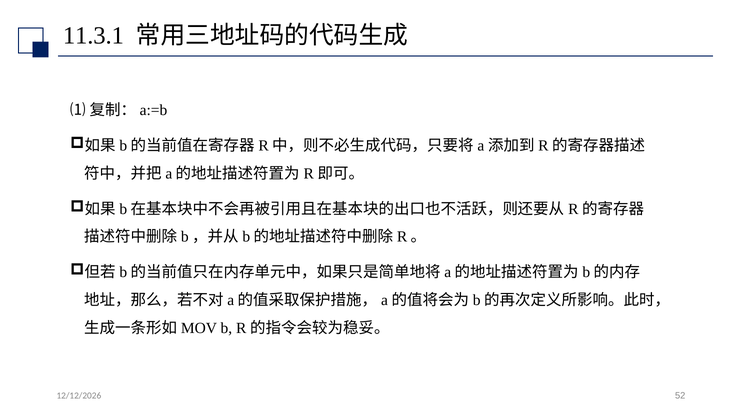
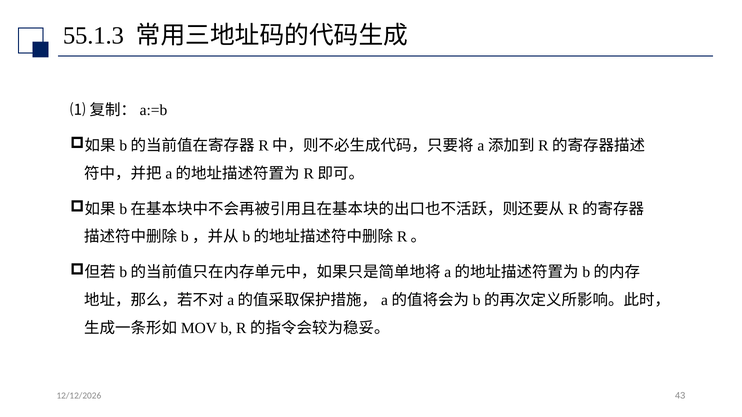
11.3.1: 11.3.1 -> 55.1.3 (93, 36)
52: 52 -> 43 (680, 396)
